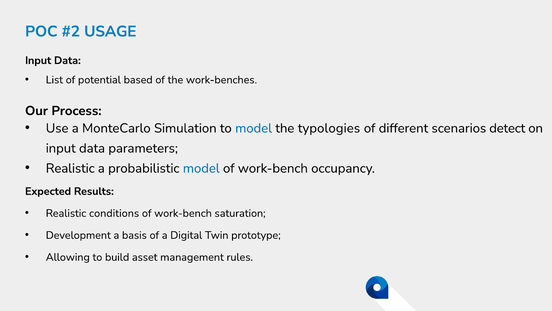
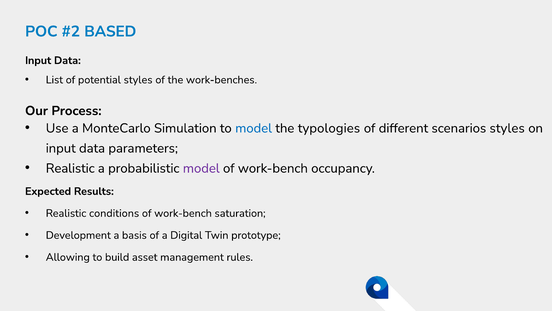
USAGE: USAGE -> BASED (110, 31)
potential based: based -> styles (138, 80)
scenarios detect: detect -> styles (507, 128)
model colour: blue -> purple (201, 168)
